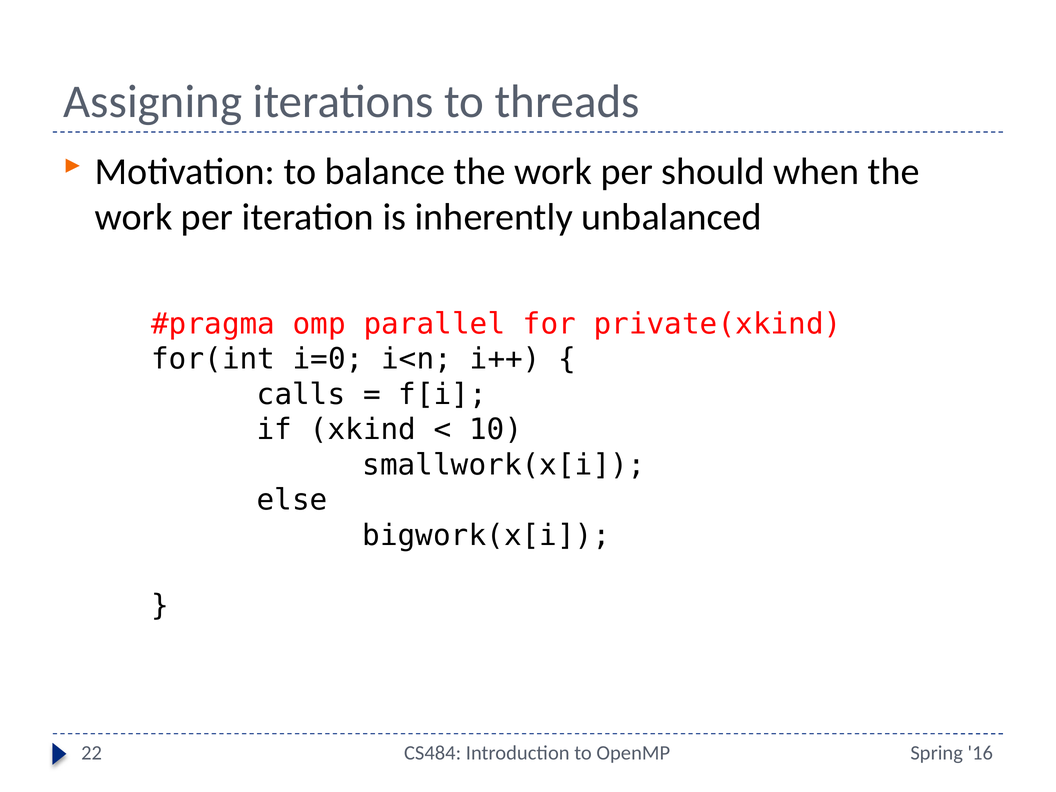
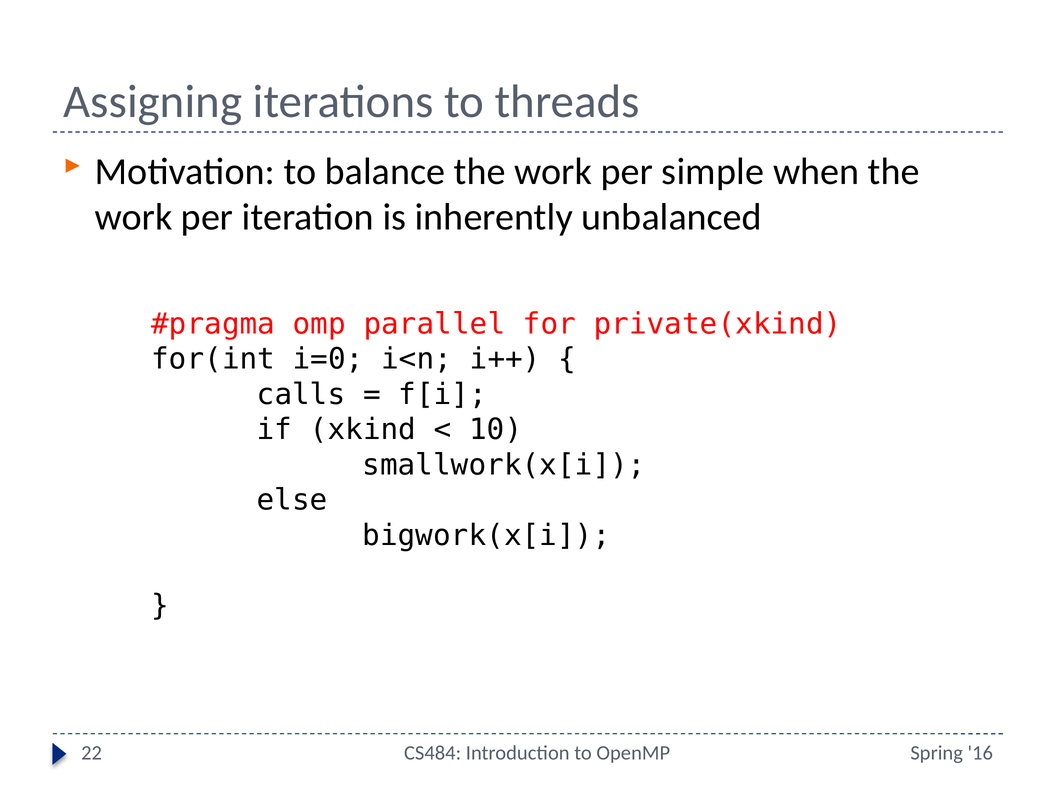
should: should -> simple (713, 172)
